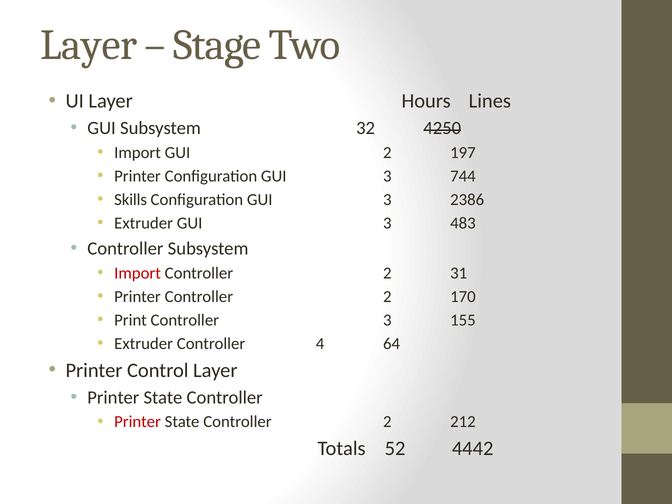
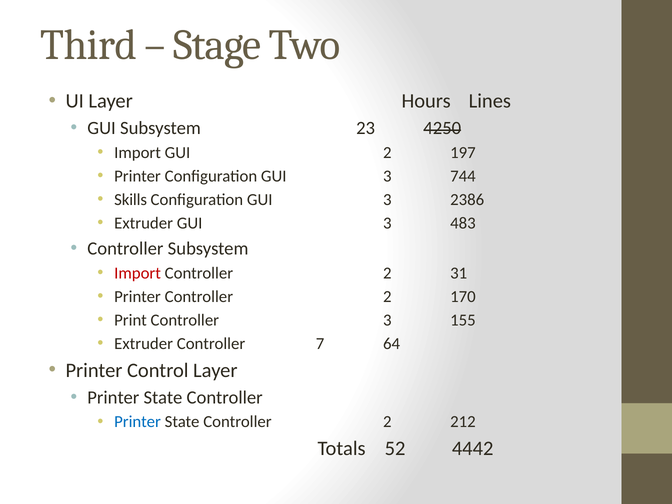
Layer: Layer -> Third (89, 45)
32: 32 -> 23 (366, 128)
4: 4 -> 7 (320, 344)
Printer colour: red -> blue (138, 422)
